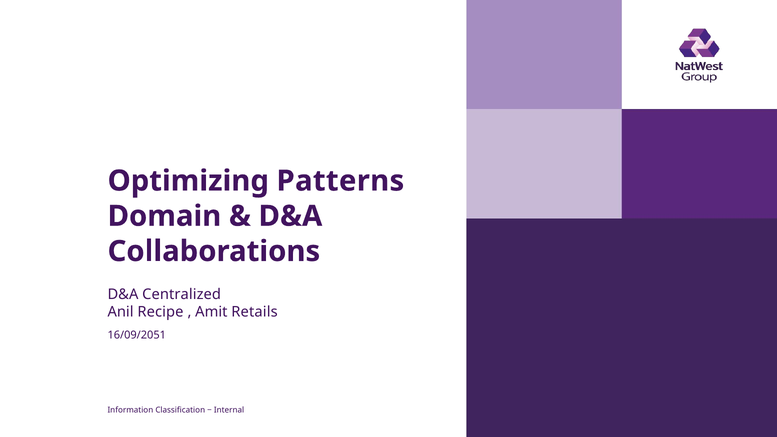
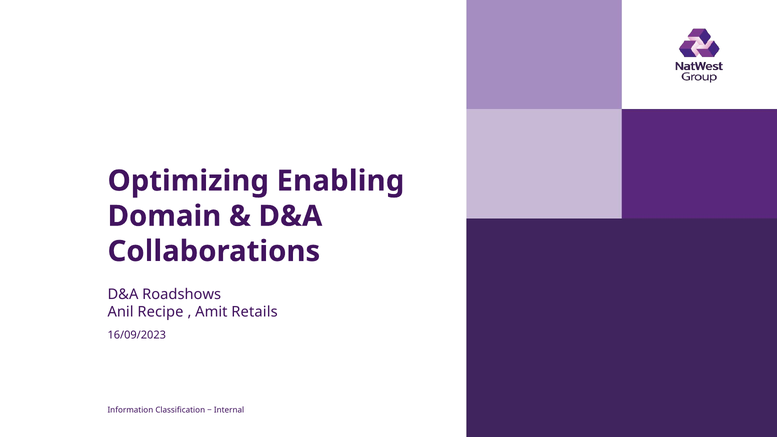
Patterns: Patterns -> Enabling (340, 181)
Centralized: Centralized -> Roadshows (182, 295)
16/09/2051: 16/09/2051 -> 16/09/2023 (137, 335)
